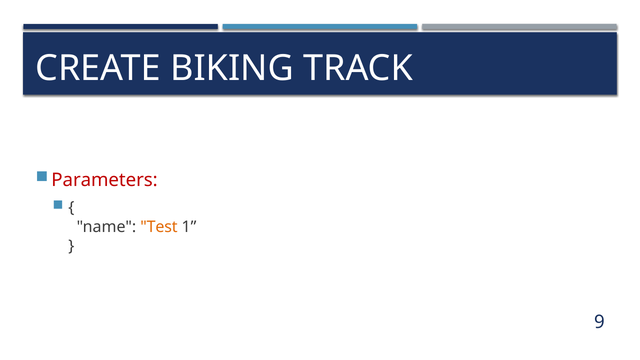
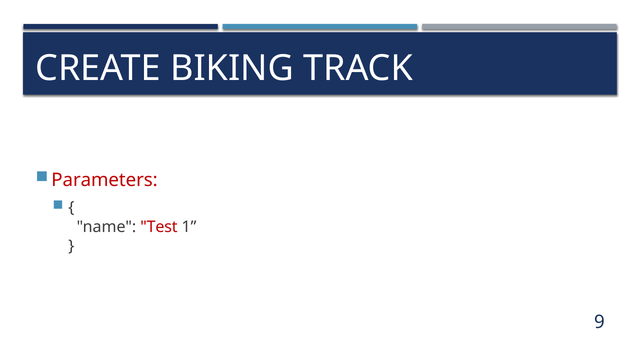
Test colour: orange -> red (159, 227)
